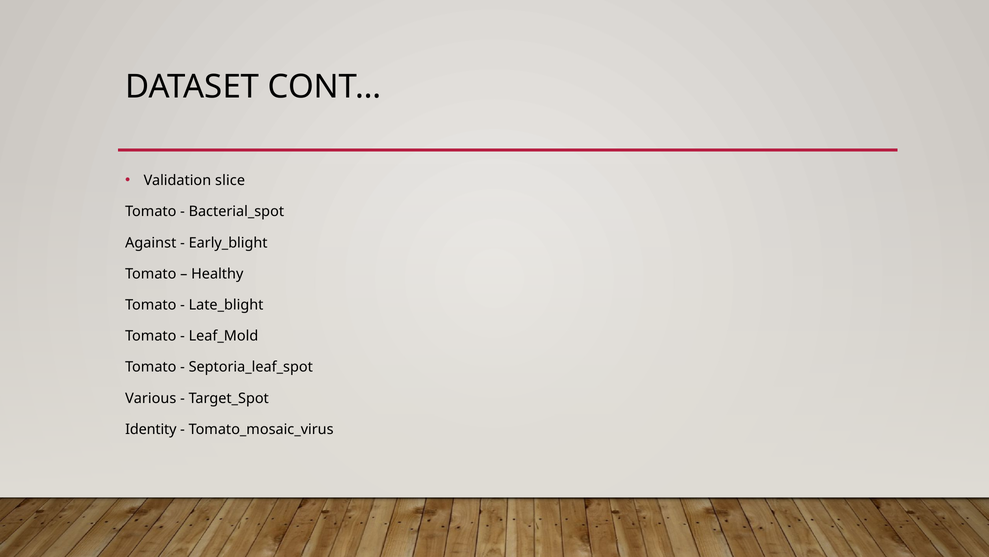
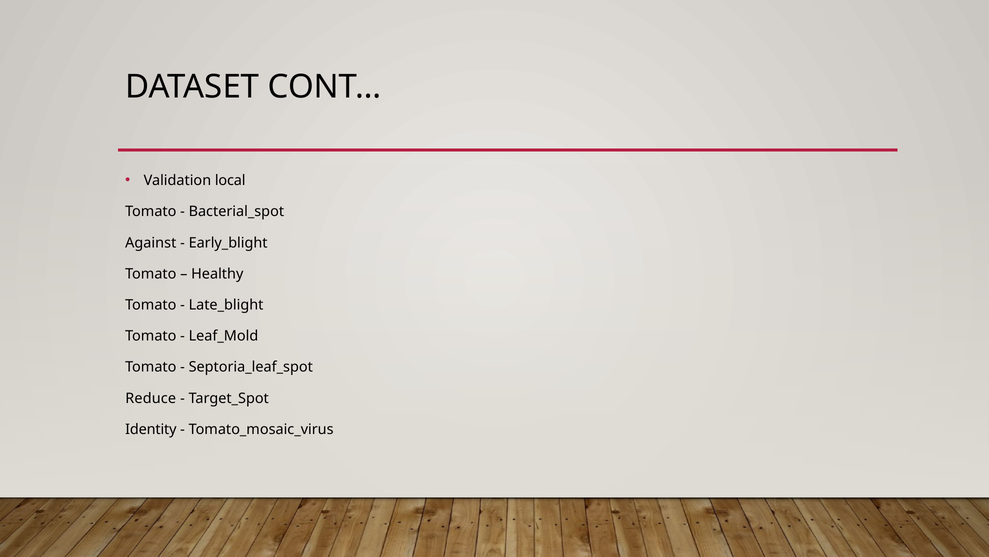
slice: slice -> local (230, 180)
Various: Various -> Reduce (151, 398)
